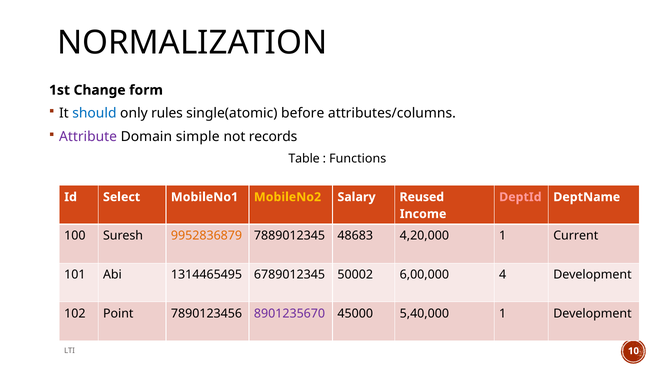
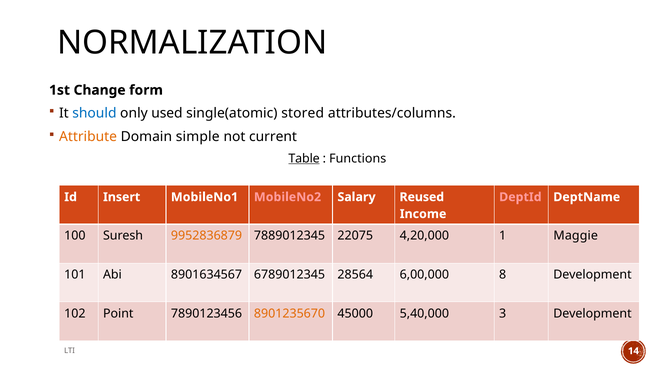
rules: rules -> used (167, 114)
before: before -> stored (303, 114)
Attribute colour: purple -> orange (88, 137)
records: records -> current (273, 137)
Table underline: none -> present (304, 159)
Select: Select -> Insert (122, 197)
MobileNo2 colour: yellow -> pink (288, 197)
48683: 48683 -> 22075 (355, 236)
Current: Current -> Maggie (576, 236)
1314465495: 1314465495 -> 8901634567 (207, 275)
50002: 50002 -> 28564 (355, 275)
4: 4 -> 8 (503, 275)
8901235670 colour: purple -> orange (290, 314)
1: 1 -> 3 (503, 314)
10: 10 -> 14 (633, 351)
